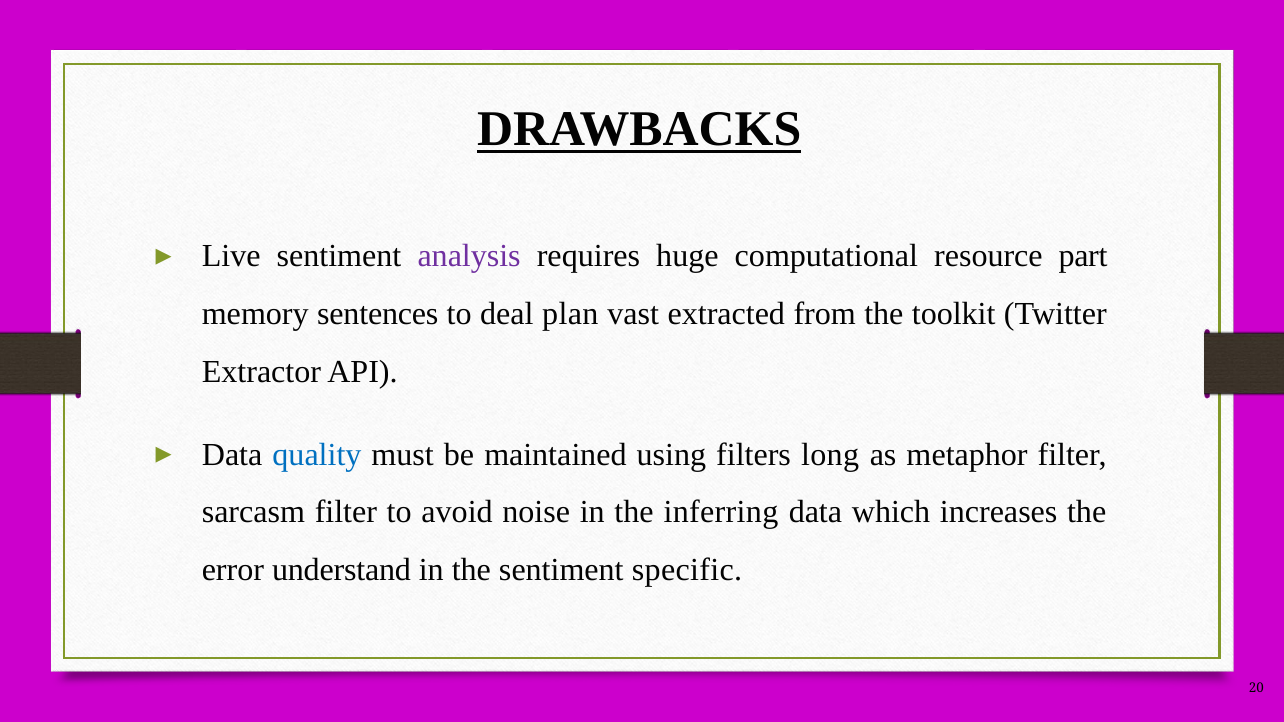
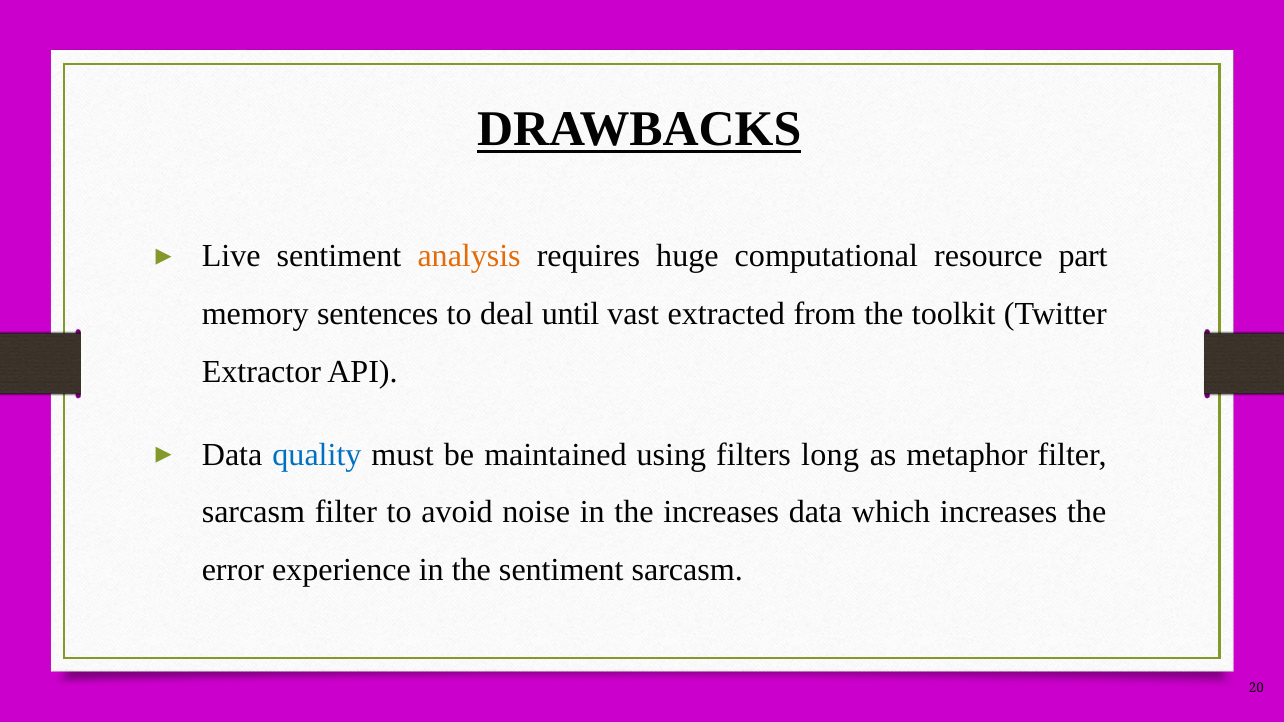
analysis colour: purple -> orange (469, 256)
plan: plan -> until (571, 314)
the inferring: inferring -> increases (721, 512)
understand: understand -> experience (341, 570)
sentiment specific: specific -> sarcasm (687, 570)
